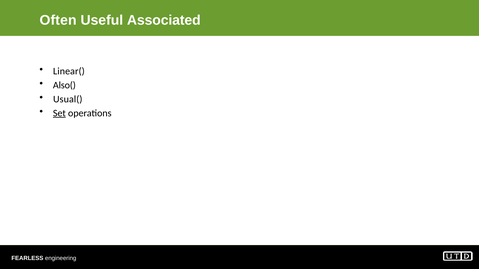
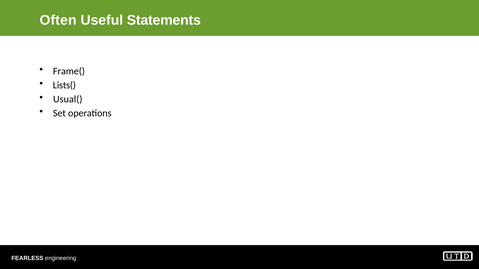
Associated: Associated -> Statements (164, 20)
Linear(: Linear( -> Frame( (69, 71)
Also(: Also( -> Lists( (64, 85)
Set underline: present -> none (59, 113)
